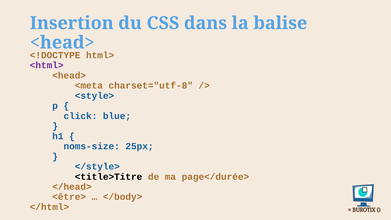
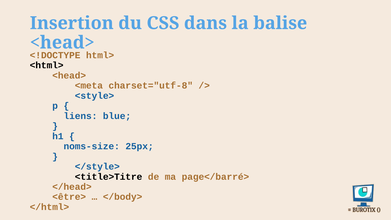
<html> colour: purple -> black (47, 65)
click: click -> liens (80, 116)
page</durée>: page</durée> -> page</barré> (215, 177)
